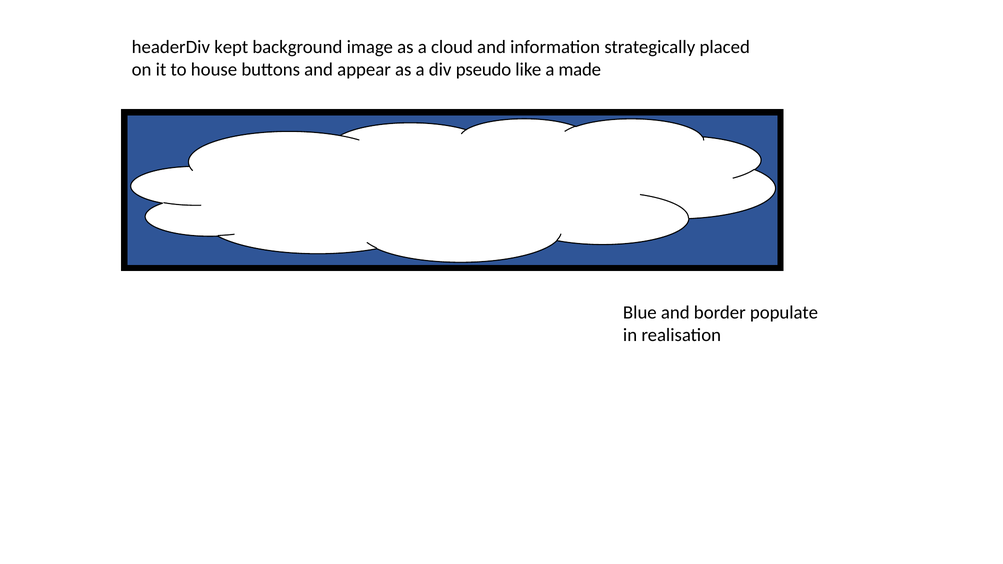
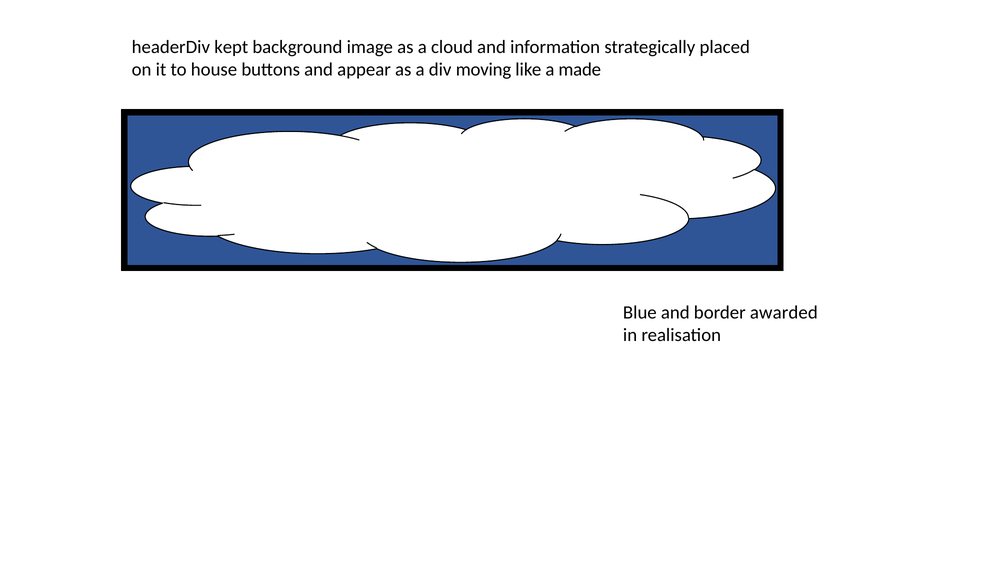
pseudo: pseudo -> moving (484, 70)
populate: populate -> awarded (784, 313)
